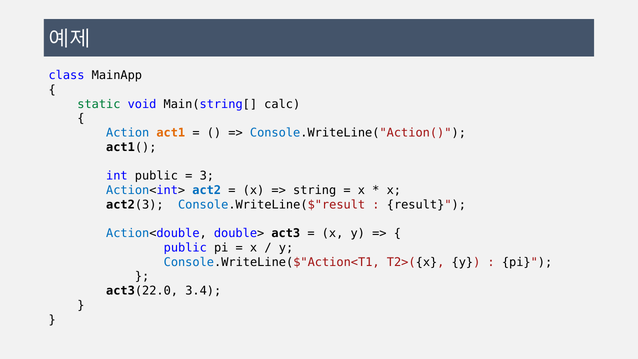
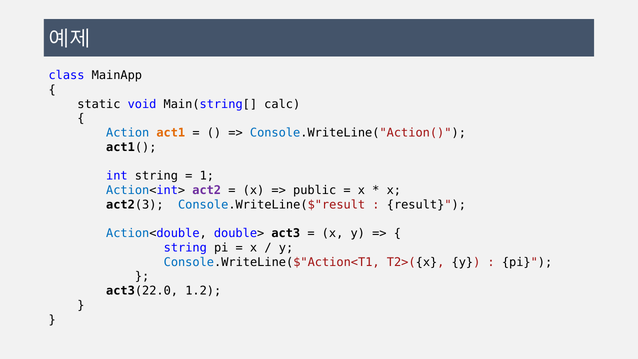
static colour: green -> black (99, 104)
int public: public -> string (156, 176)
3: 3 -> 1 (207, 176)
act2 colour: blue -> purple (207, 190)
string: string -> public (315, 190)
public: public -> string (185, 248)
3.4: 3.4 -> 1.2 (203, 291)
